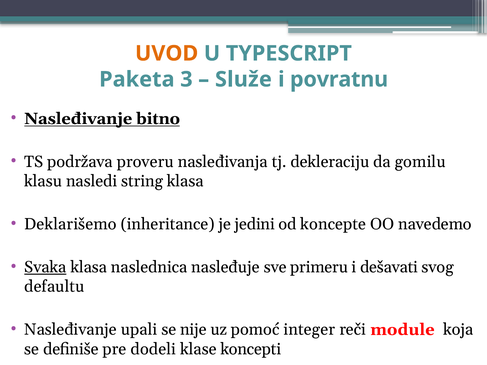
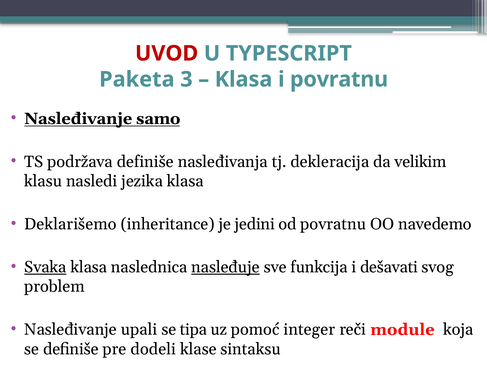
UVOD colour: orange -> red (167, 53)
Služe: Služe -> Klasa (244, 79)
bitno: bitno -> samo (158, 119)
podržava proveru: proveru -> definiše (145, 162)
dekleraciju: dekleraciju -> dekleracija (330, 162)
gomilu: gomilu -> velikim (420, 162)
string: string -> jezika (142, 181)
od koncepte: koncepte -> povratnu (333, 224)
nasleđuje underline: none -> present (226, 267)
primeru: primeru -> funkcija (319, 267)
defaultu: defaultu -> problem (54, 287)
nije: nije -> tipa (193, 330)
koncepti: koncepti -> sintaksu (251, 349)
